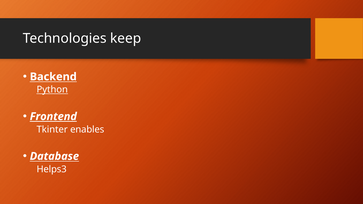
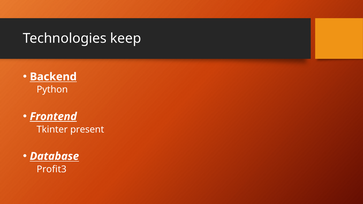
Python underline: present -> none (52, 90)
enables: enables -> present (87, 130)
Helps3: Helps3 -> Profit3 (52, 169)
